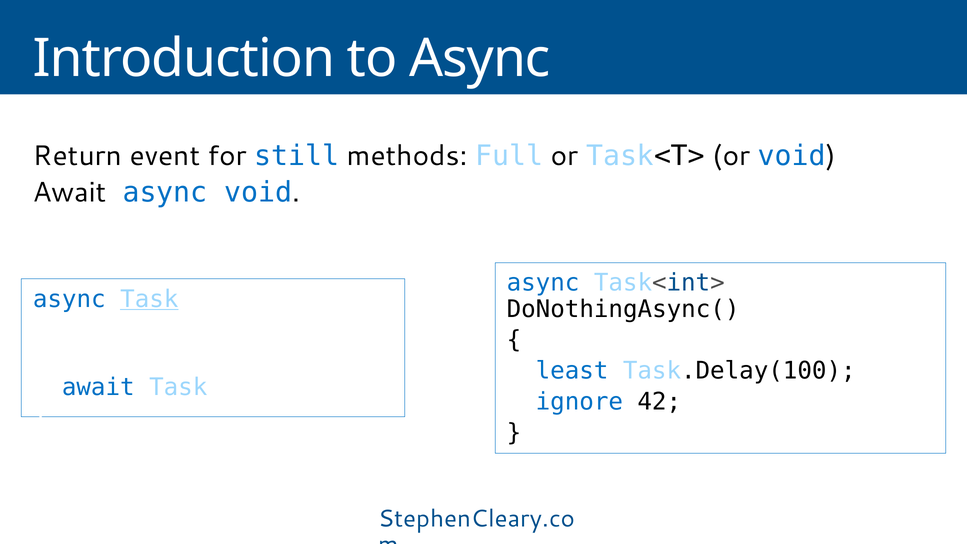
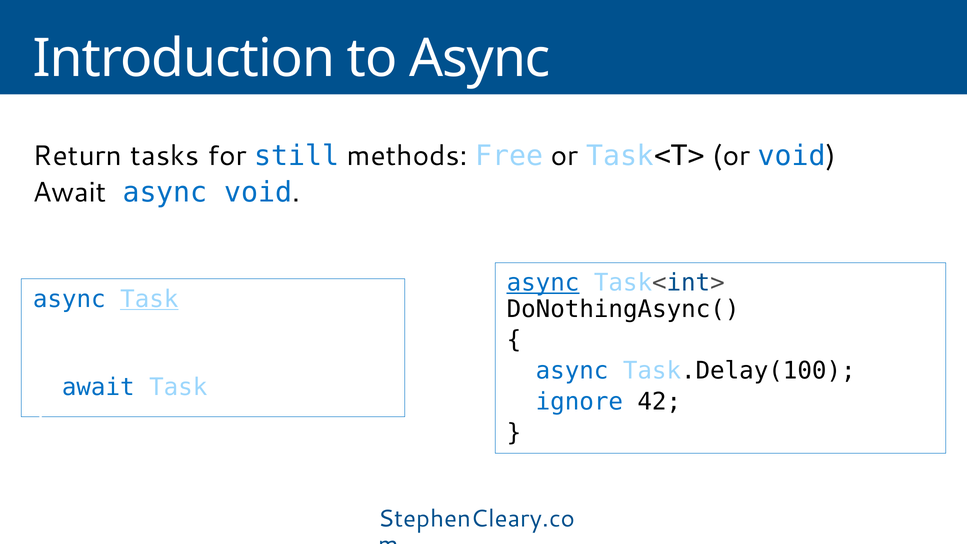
event: event -> tasks (165, 156)
Full: Full -> Free (509, 156)
async underline: none -> present (543, 283)
least: least -> async (572, 371)
